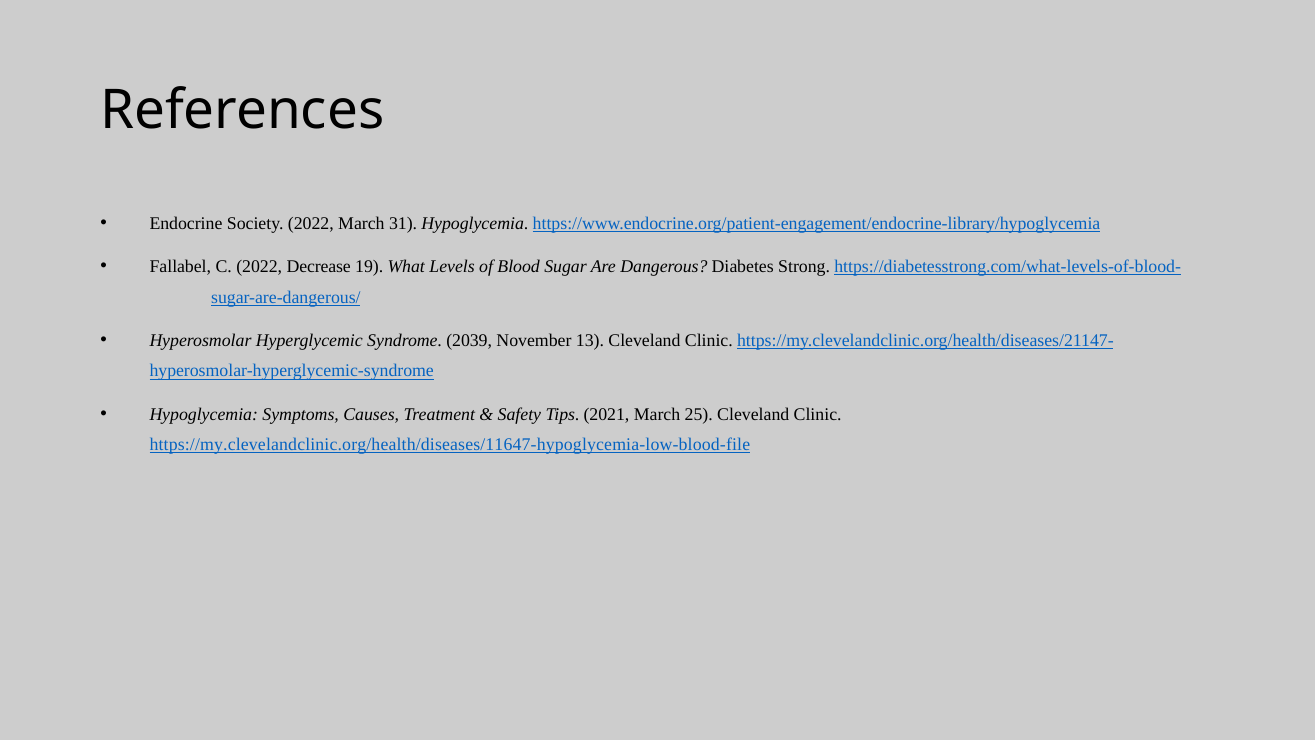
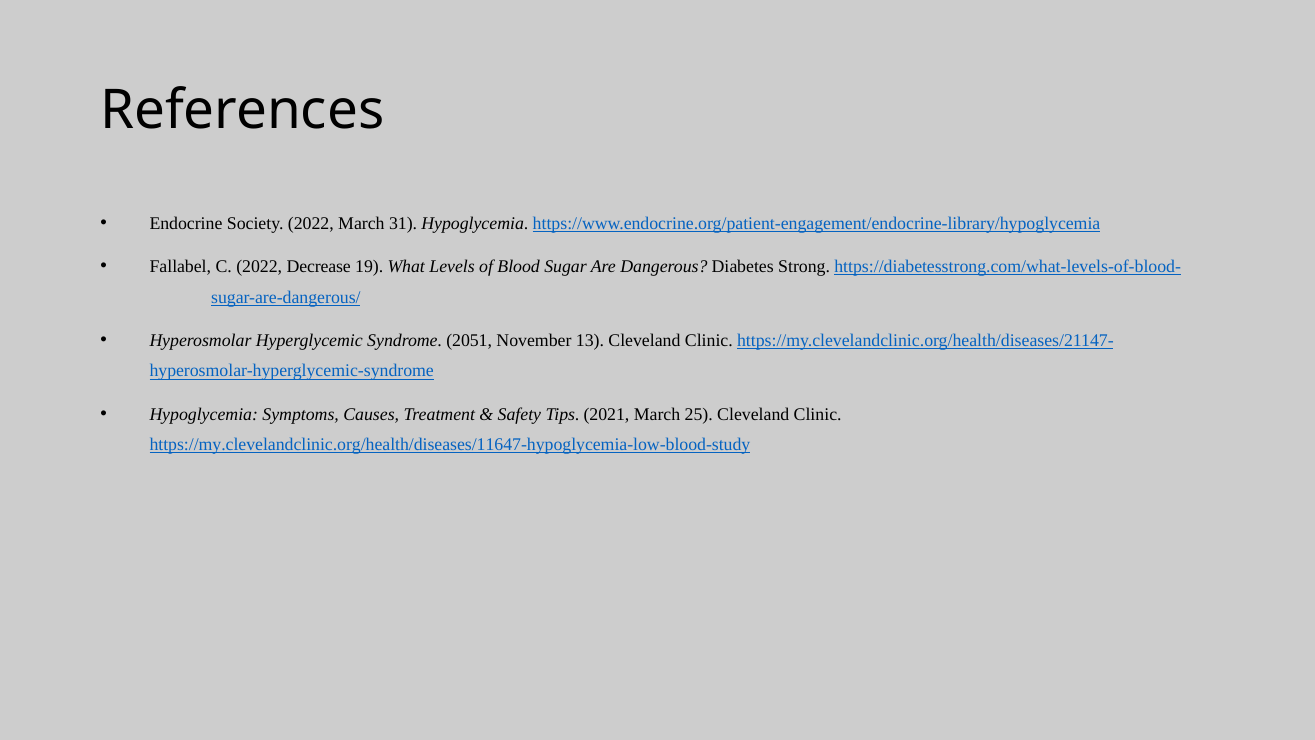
2039: 2039 -> 2051 (469, 340)
https://my.clevelandclinic.org/health/diseases/11647-hypoglycemia-low-blood-file: https://my.clevelandclinic.org/health/diseases/11647-hypoglycemia-low-blood-file -> https://my.clevelandclinic.org/health/diseases/11647-hypoglycemia-low-blood-study (450, 445)
